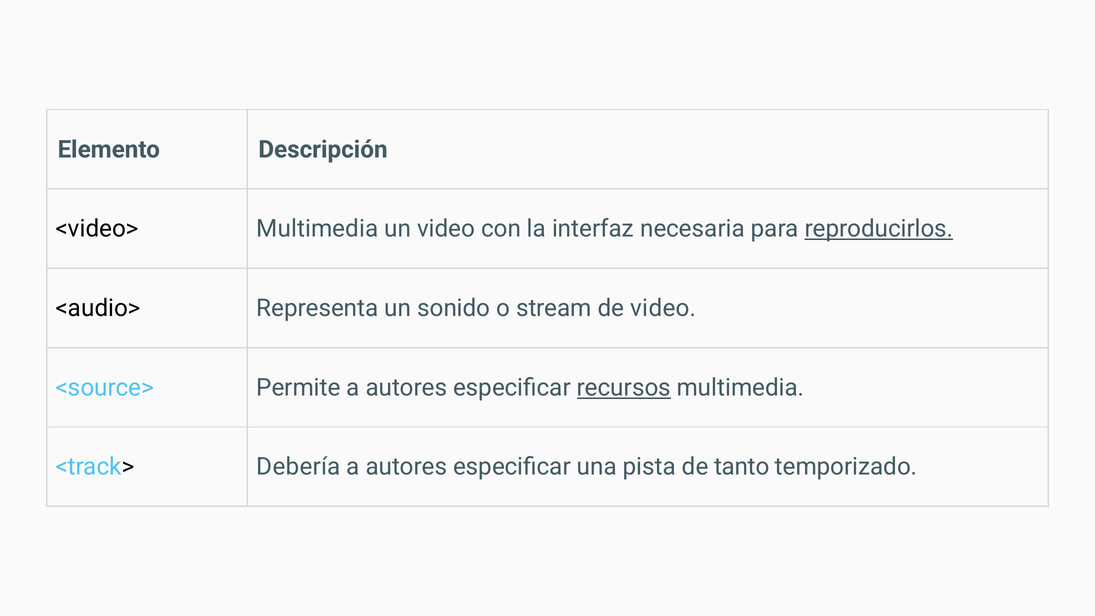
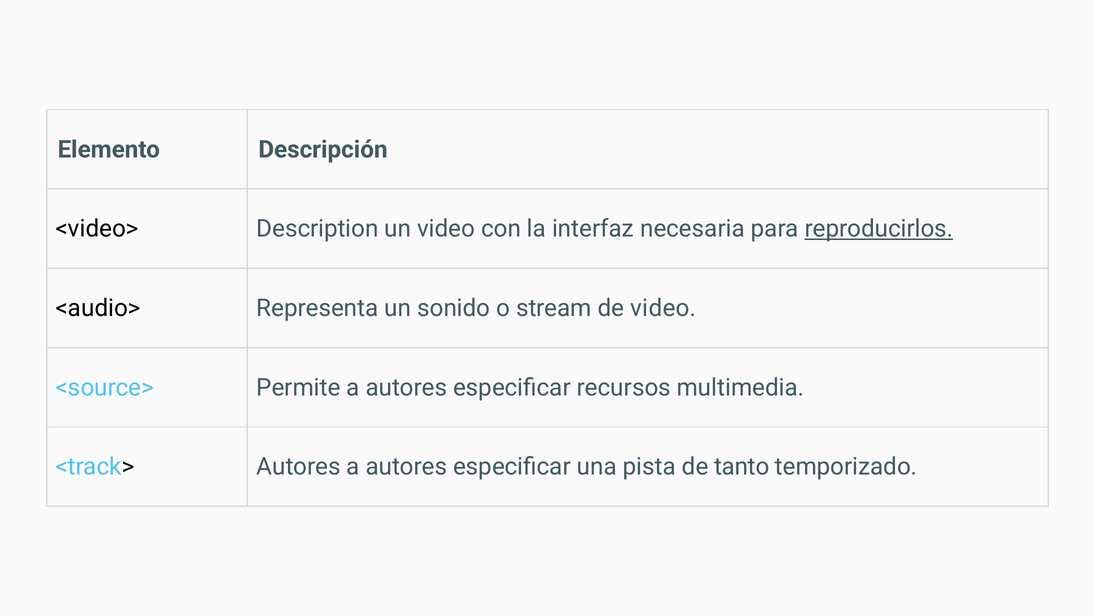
<video> Multimedia: Multimedia -> Description (317, 229)
recursos underline: present -> none (624, 388)
<track> Debería: Debería -> Autores (299, 467)
